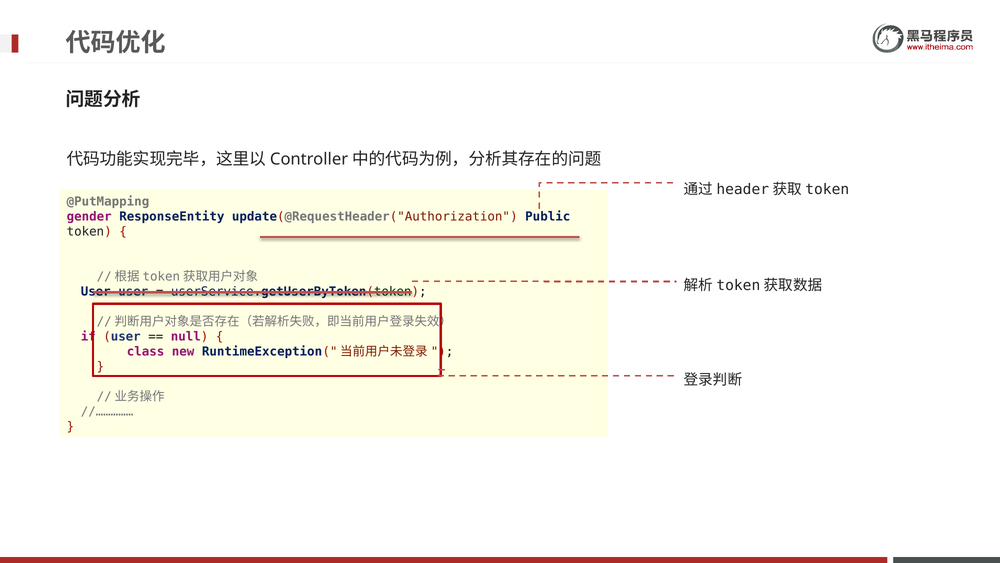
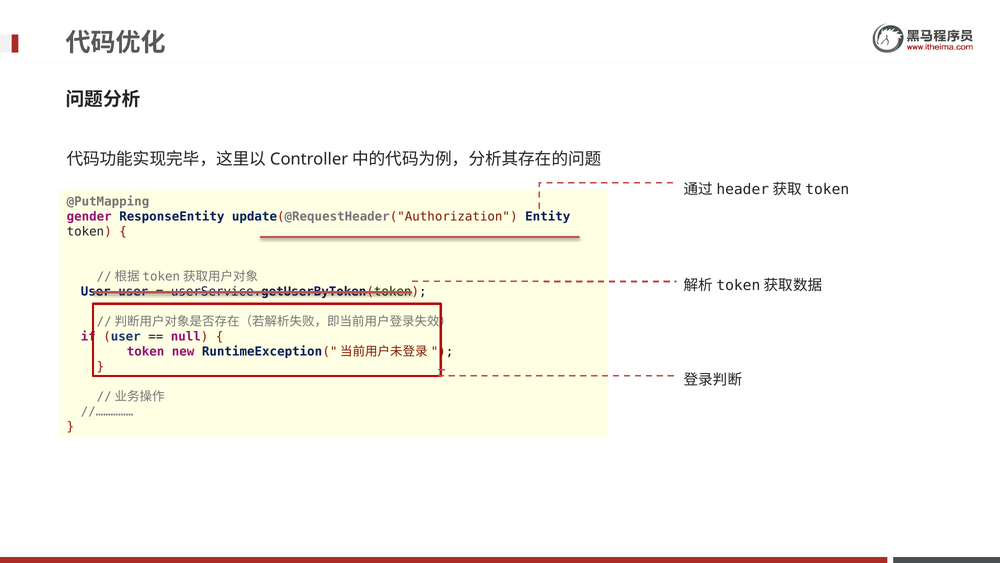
Public: Public -> Entity (548, 216)
class: class -> token (146, 351)
